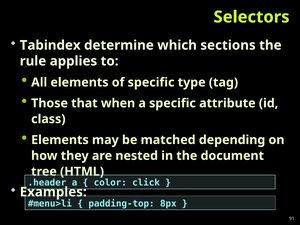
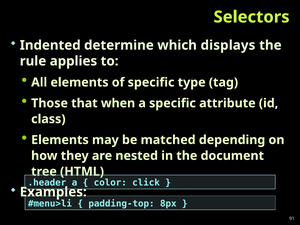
Tabindex: Tabindex -> Indented (50, 45)
sections: sections -> displays (228, 45)
